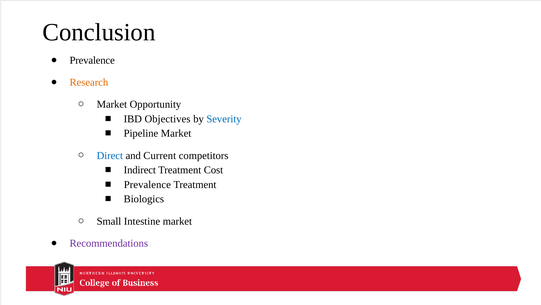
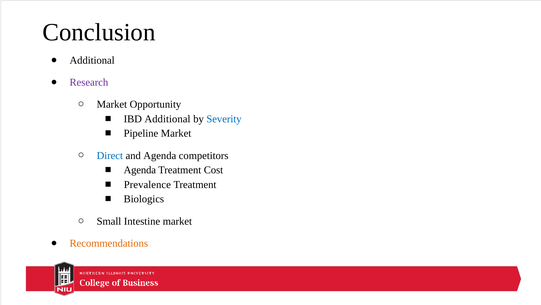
Prevalence: Prevalence -> Additional (92, 60)
Research colour: orange -> purple (89, 82)
IBD Objectives: Objectives -> Additional (168, 119)
and Current: Current -> Agenda (160, 155)
Indirect: Indirect -> Agenda (140, 170)
Recommendations colour: purple -> orange (109, 243)
